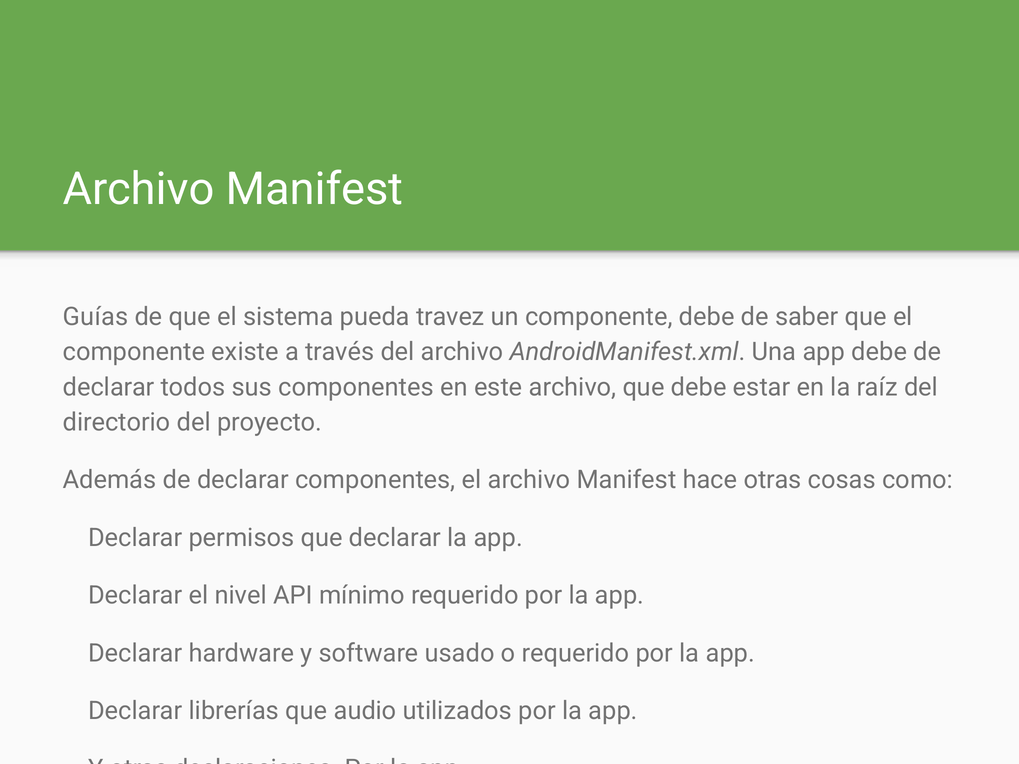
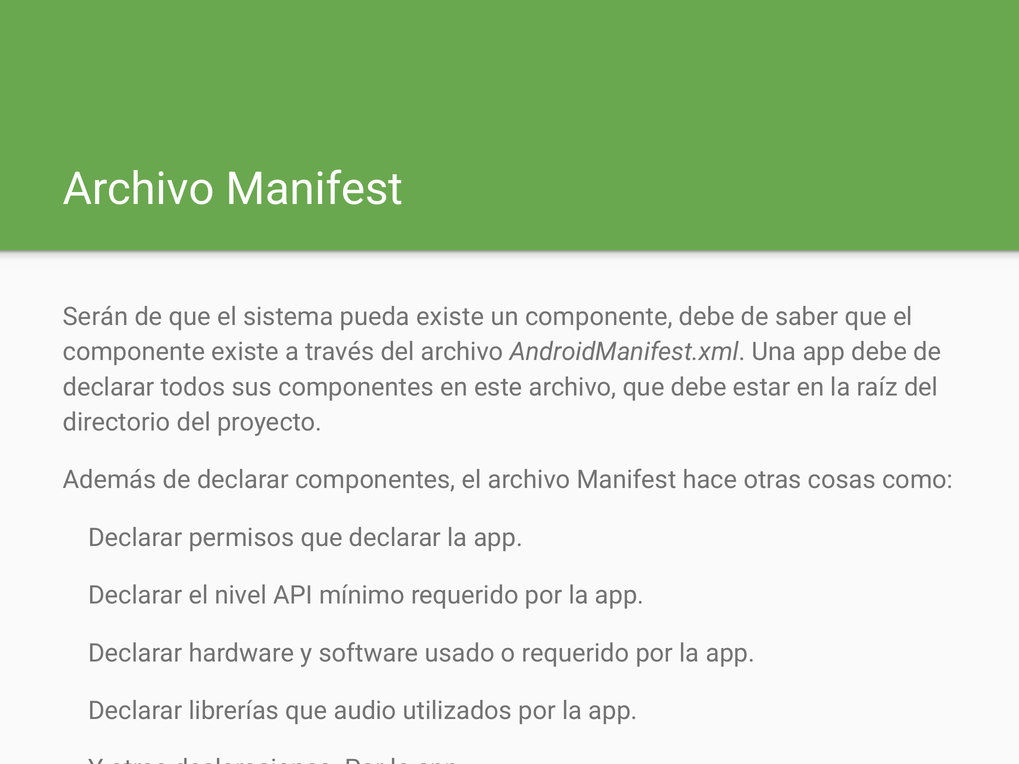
Guías: Guías -> Serán (96, 317)
pueda travez: travez -> existe (450, 317)
